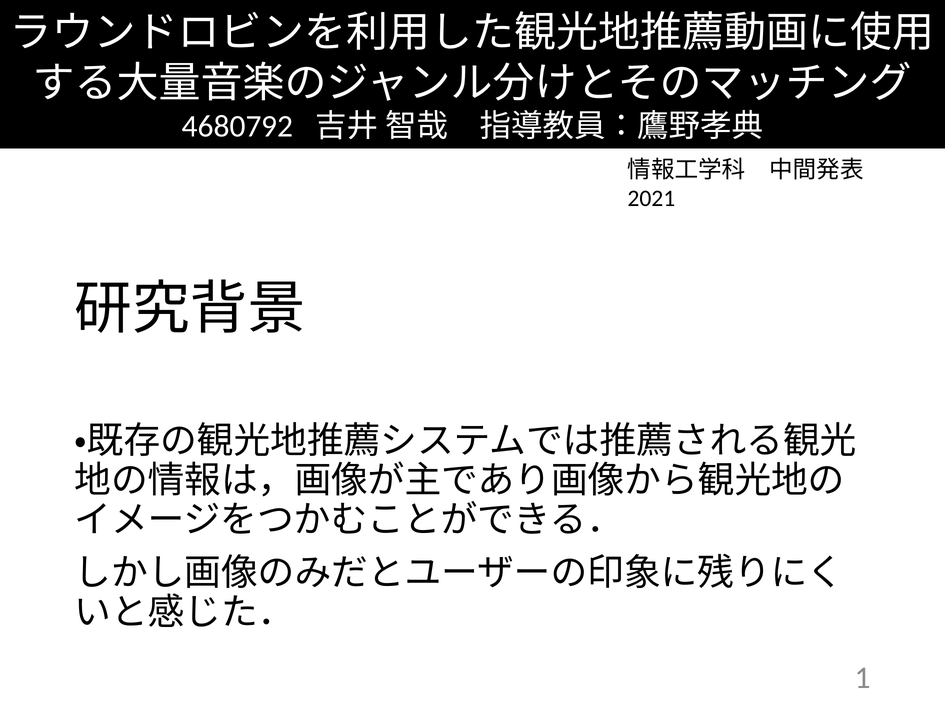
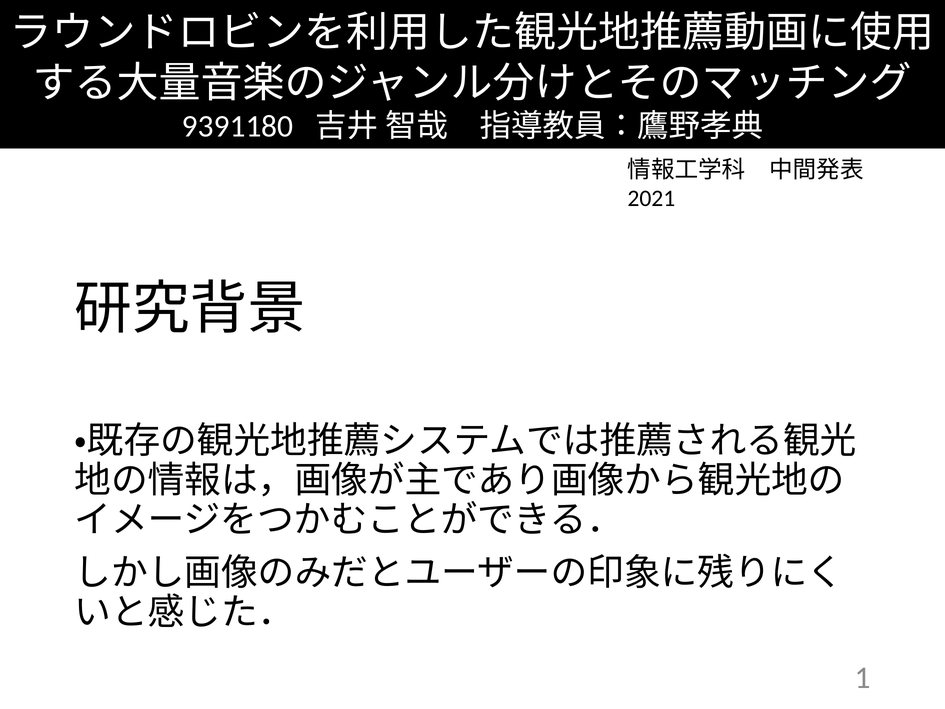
4680792: 4680792 -> 9391180 (238, 127)
